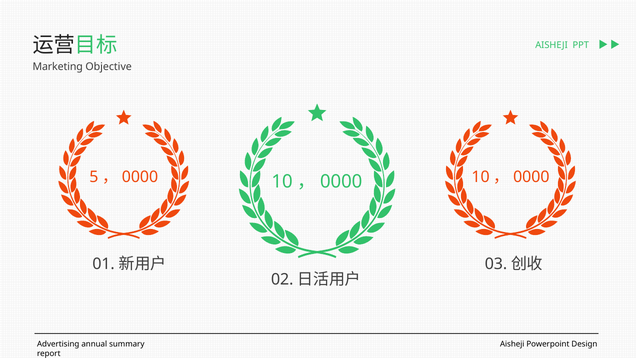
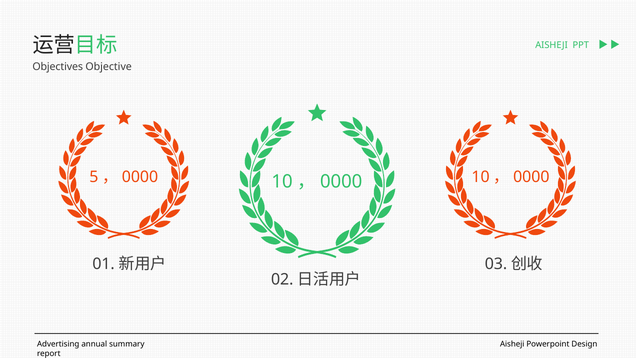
Marketing: Marketing -> Objectives (58, 67)
